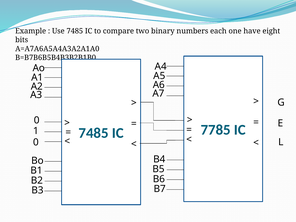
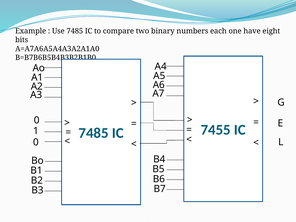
7785: 7785 -> 7455 (216, 130)
